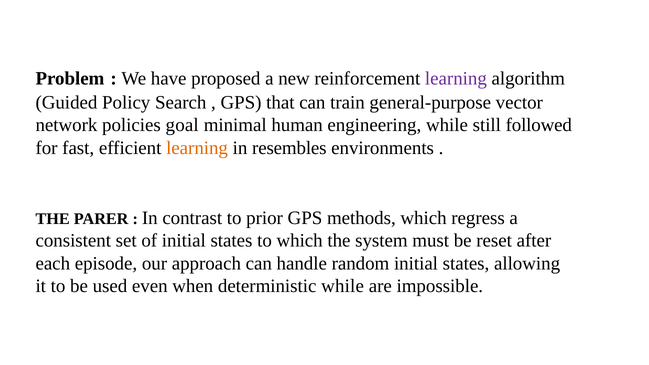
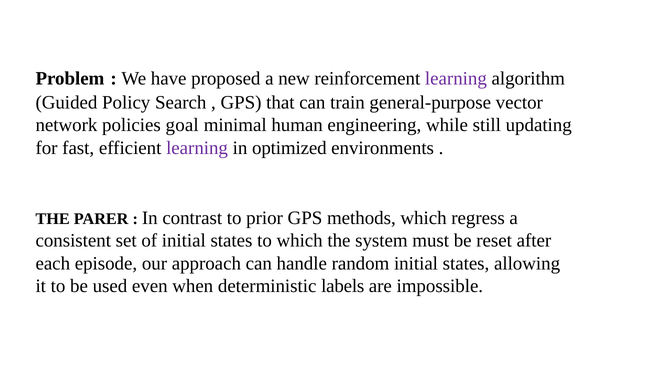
followed: followed -> updating (539, 125)
learning colour: orange -> purple (197, 148)
resembles: resembles -> optimized (289, 148)
deterministic while: while -> labels (343, 286)
